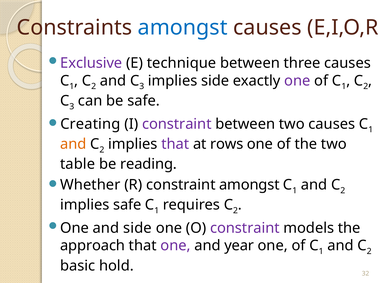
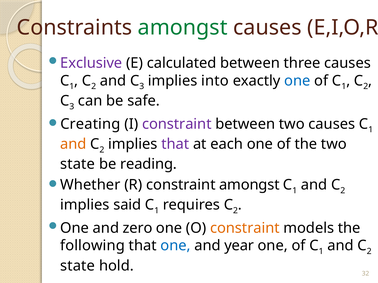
amongst colour: blue -> green (183, 28)
technique: technique -> calculated (182, 63)
implies side: side -> into (215, 81)
one colour: purple -> blue (297, 81)
rows: rows -> each (227, 144)
table: table -> state (78, 164)
implies safe: safe -> said (127, 205)
and side: side -> zero (138, 228)
constraint colour: purple -> orange (245, 228)
approach: approach -> following (92, 246)
one colour: purple -> blue (176, 246)
basic: basic -> state (78, 266)
